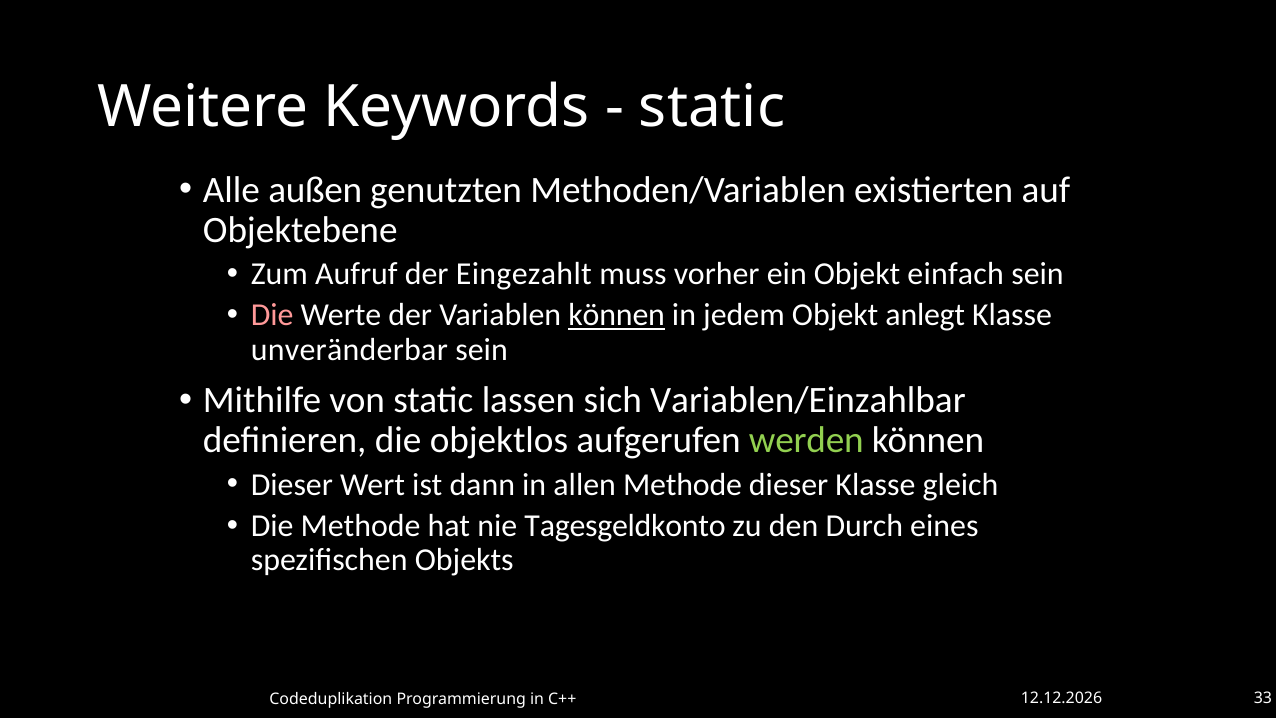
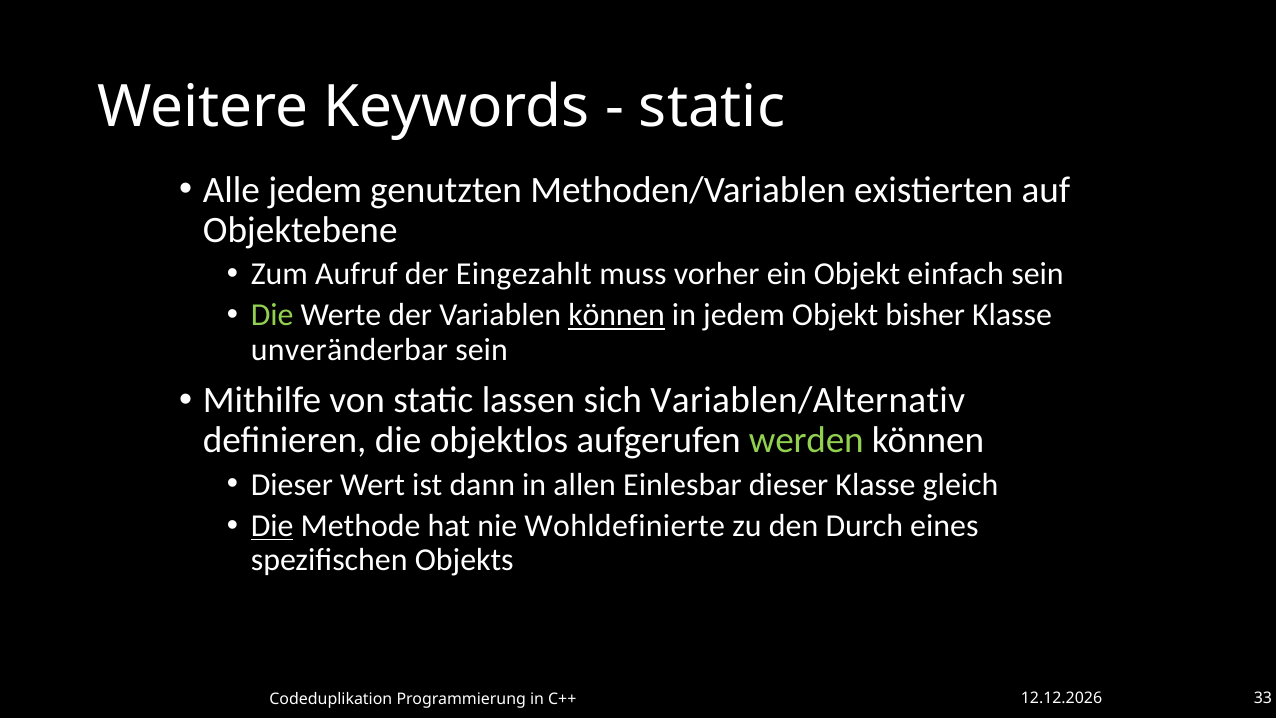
Alle außen: außen -> jedem (315, 190)
Die colour: pink -> light green (272, 315)
anlegt: anlegt -> bisher (925, 315)
Variablen/Einzahlbar: Variablen/Einzahlbar -> Variablen/Alternativ (808, 400)
allen Methode: Methode -> Einlesbar (682, 485)
Die underline: none -> present (272, 526)
Tagesgeldkonto: Tagesgeldkonto -> Wohldefinierte (625, 526)
